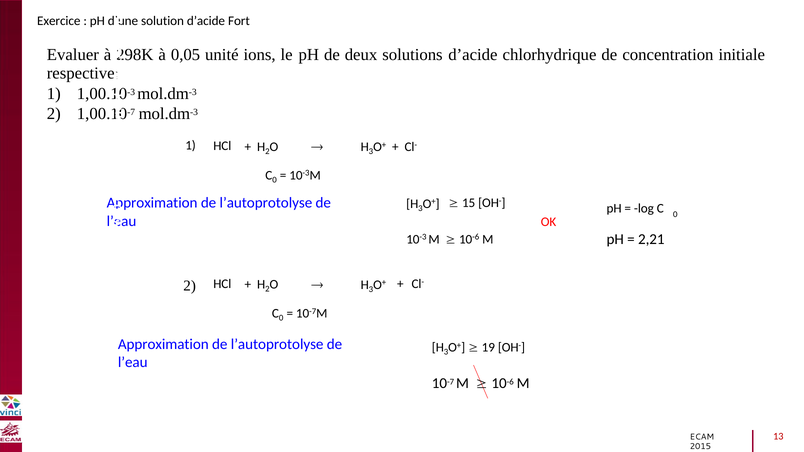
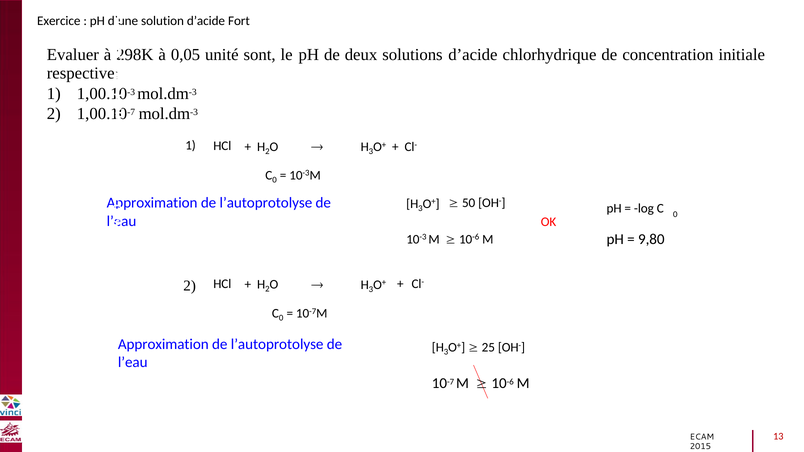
ions: ions -> sont (260, 55)
15: 15 -> 50 (469, 203)
2,21: 2,21 -> 9,80 (651, 239)
19: 19 -> 25 (488, 348)
